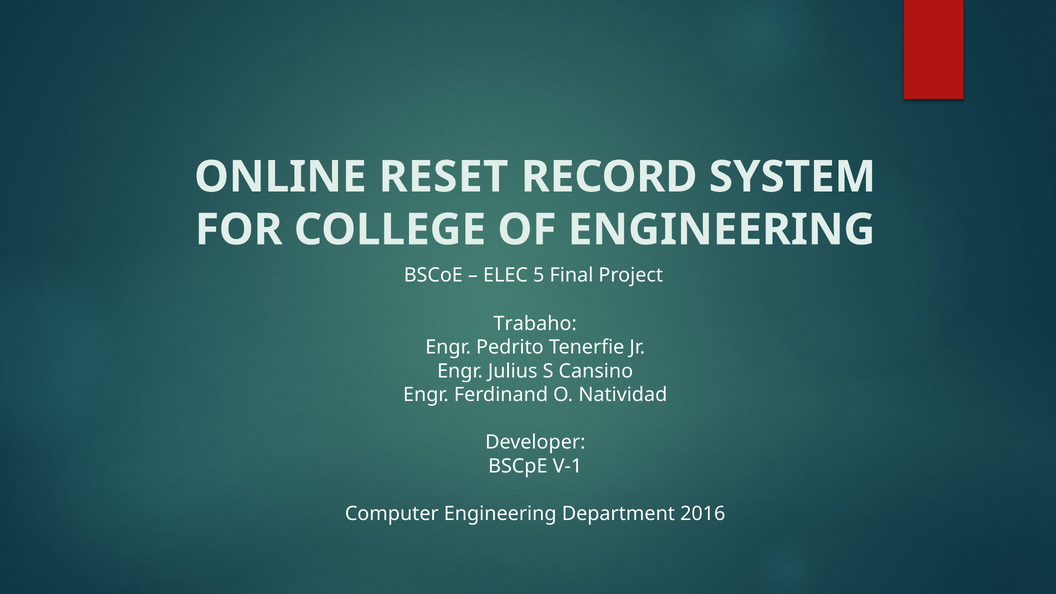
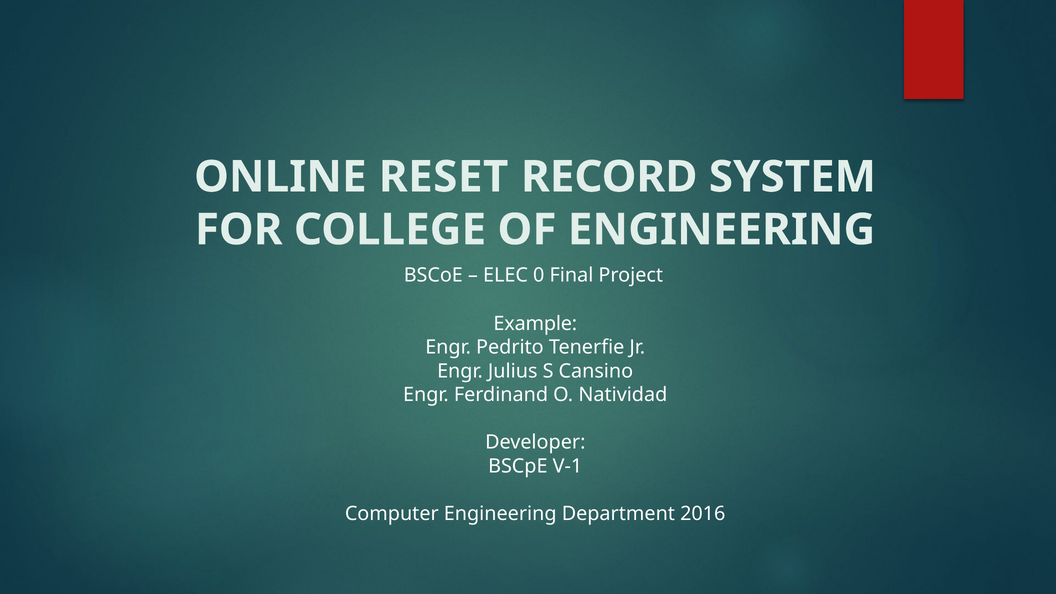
5: 5 -> 0 (539, 275)
Trabaho: Trabaho -> Example (535, 324)
